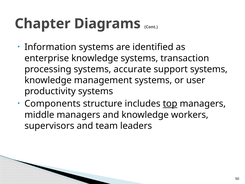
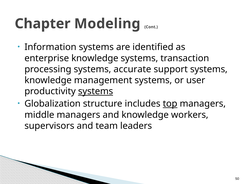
Diagrams: Diagrams -> Modeling (107, 24)
systems underline: none -> present (96, 91)
Components: Components -> Globalization (53, 104)
